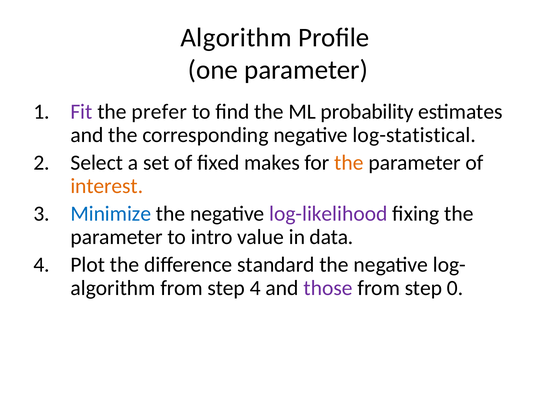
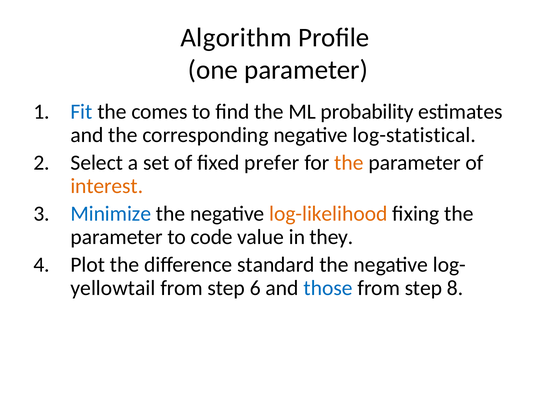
Fit colour: purple -> blue (81, 112)
prefer: prefer -> comes (159, 112)
makes: makes -> prefer (272, 163)
log-likelihood colour: purple -> orange (328, 214)
intro: intro -> code (212, 237)
data: data -> they (331, 237)
algorithm: algorithm -> yellowtail (113, 288)
step 4: 4 -> 6 (255, 288)
those colour: purple -> blue (328, 288)
0: 0 -> 8 (455, 288)
